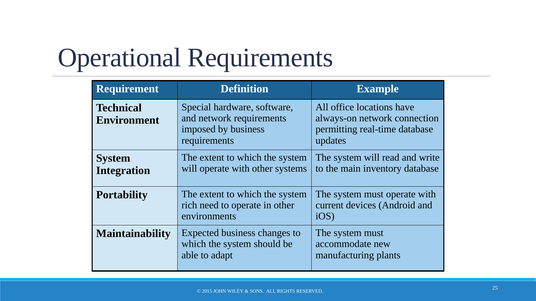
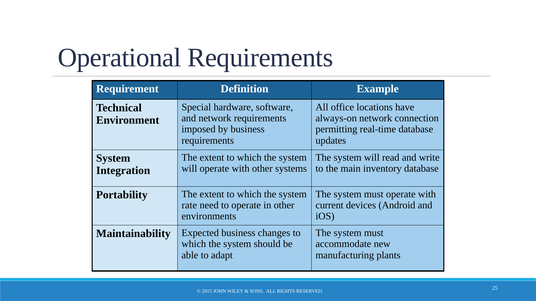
rich: rich -> rate (189, 206)
